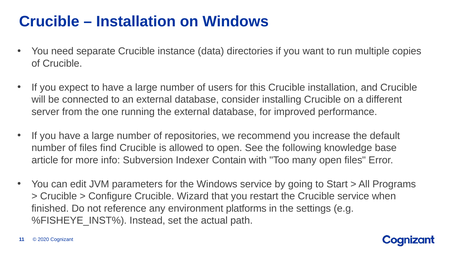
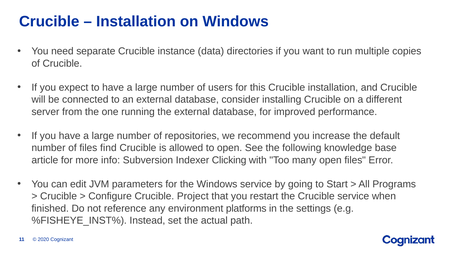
Contain: Contain -> Clicking (229, 160)
Wizard: Wizard -> Project (193, 196)
